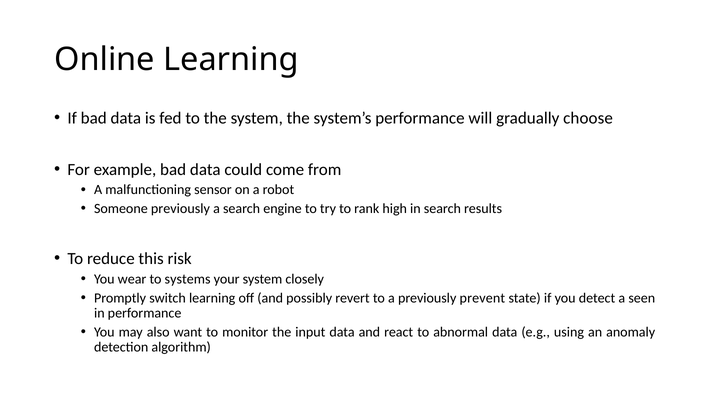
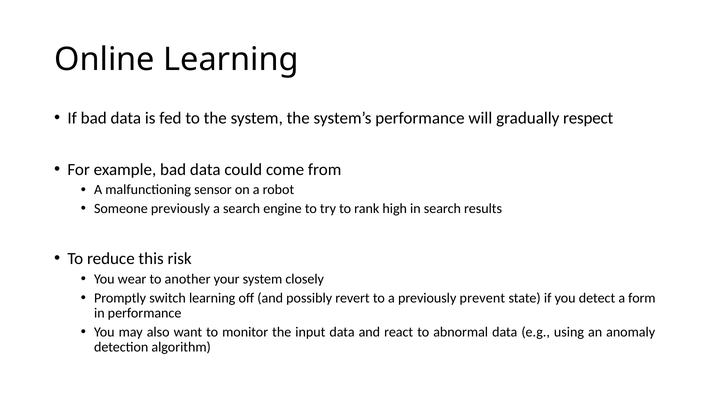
choose: choose -> respect (588, 118)
systems: systems -> another (188, 279)
seen: seen -> form (642, 298)
